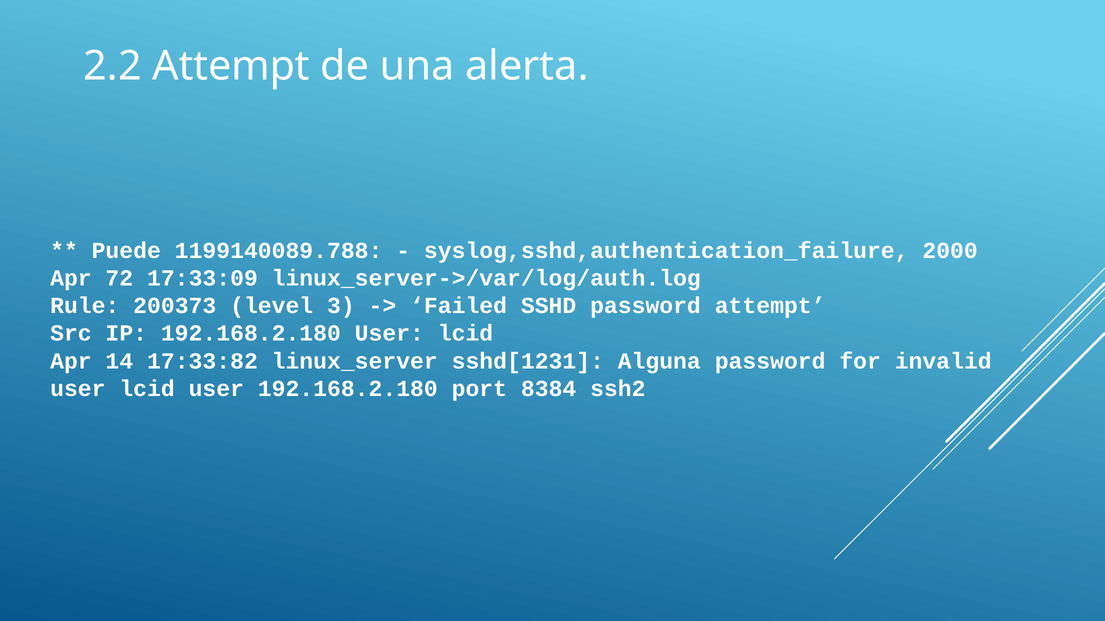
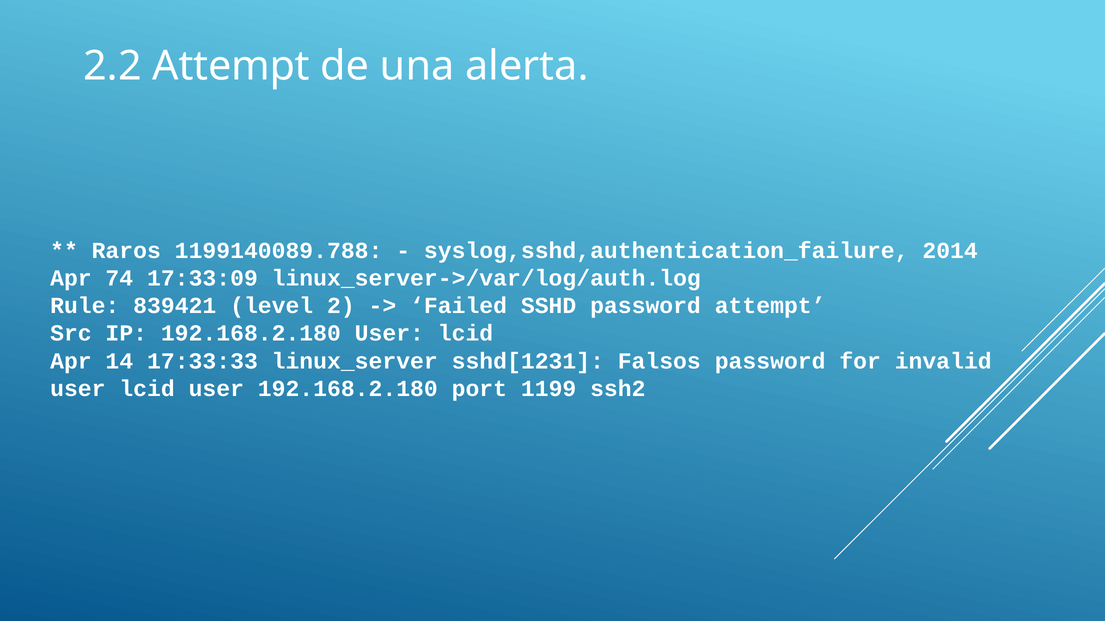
Puede: Puede -> Raros (126, 251)
2000: 2000 -> 2014 (950, 251)
72: 72 -> 74 (119, 278)
200373: 200373 -> 839421 (175, 306)
3: 3 -> 2 (341, 306)
17:33:82: 17:33:82 -> 17:33:33 (202, 361)
Alguna: Alguna -> Falsos (659, 361)
8384: 8384 -> 1199 (549, 389)
